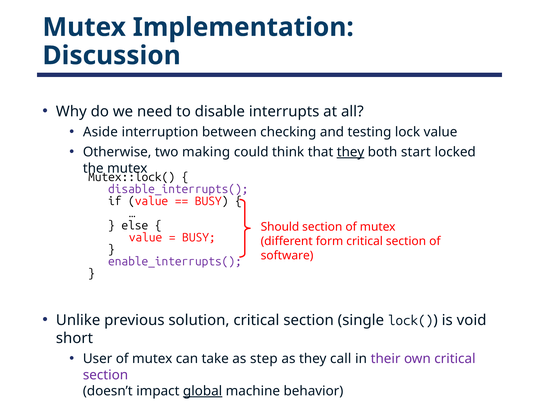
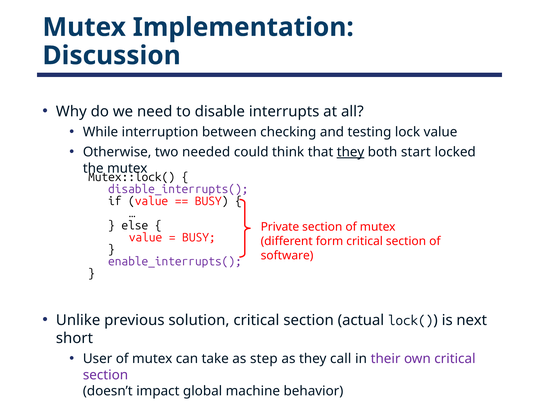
Aside: Aside -> While (101, 132)
making: making -> needed (206, 152)
Should: Should -> Private (280, 227)
single: single -> actual (361, 320)
void: void -> next (472, 320)
global underline: present -> none (203, 391)
